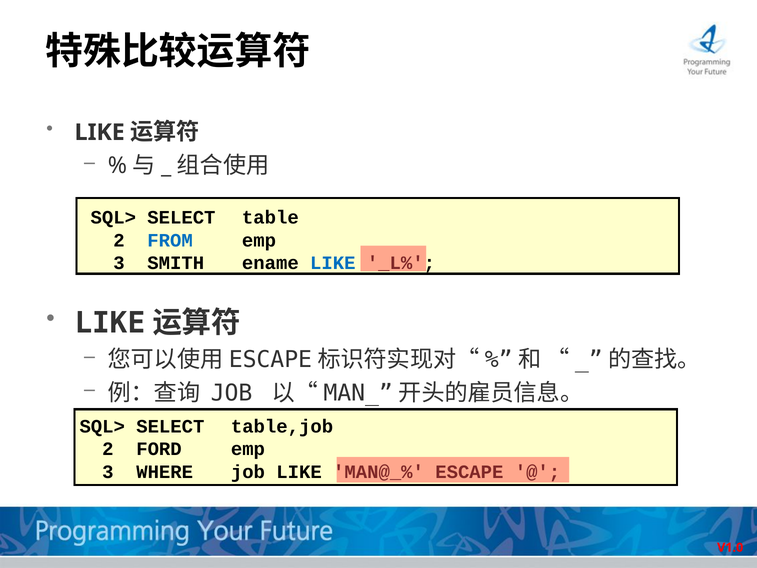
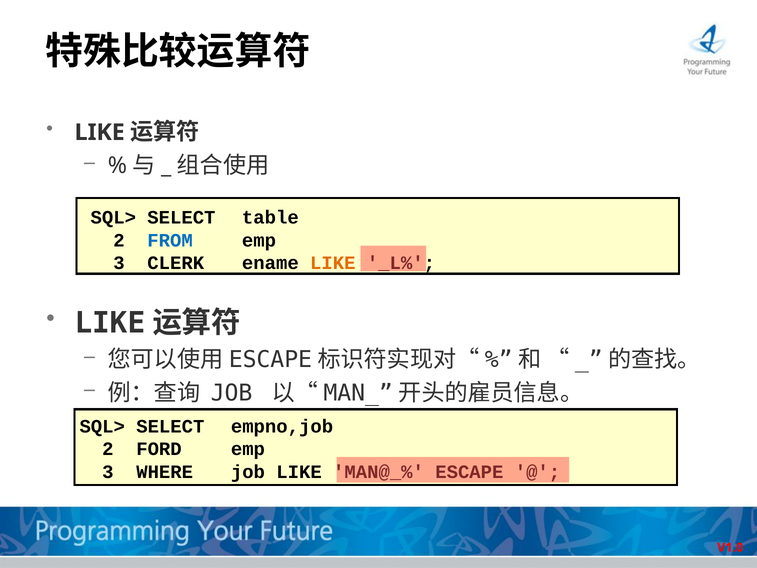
SMITH: SMITH -> CLERK (176, 263)
LIKE colour: blue -> orange (333, 263)
table,job: table,job -> empno,job (282, 426)
